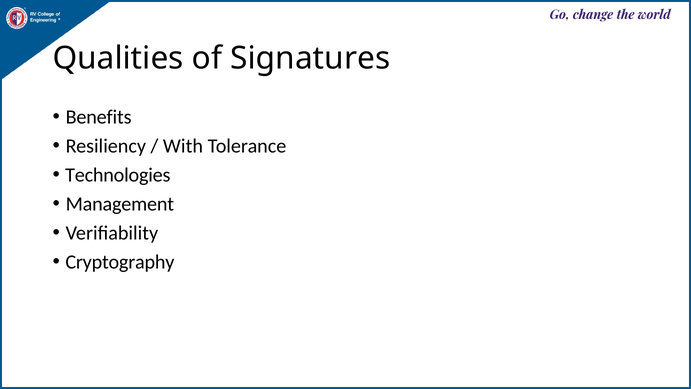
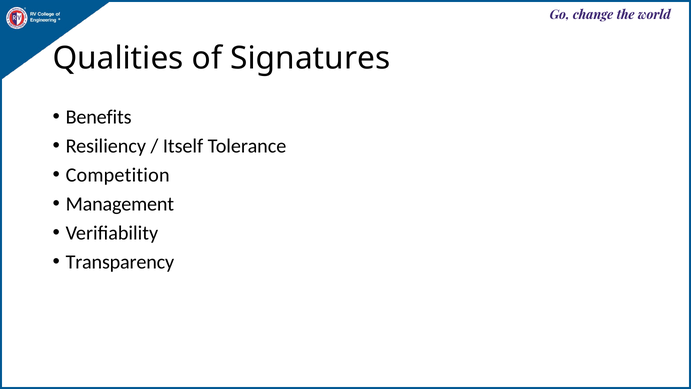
With: With -> Itself (183, 146)
Technologies: Technologies -> Competition (118, 175)
Cryptography: Cryptography -> Transparency (120, 262)
